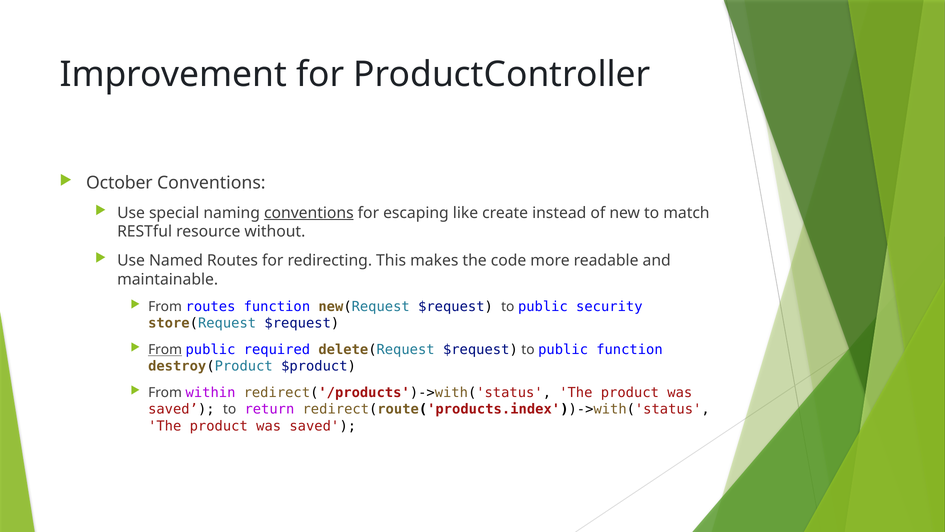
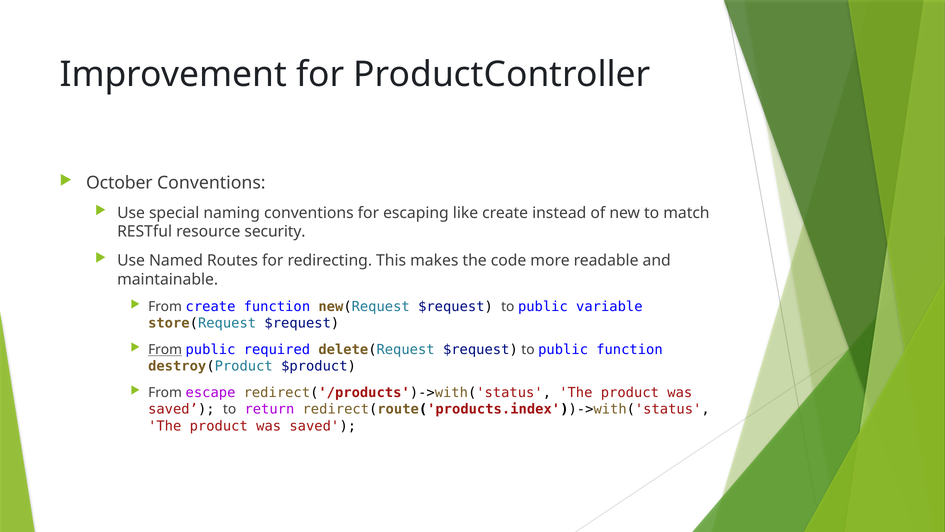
conventions underline: present -> none (309, 213)
without: without -> security (275, 232)
From routes: routes -> create (211, 307)
security: security -> variable (609, 307)
within: within -> escape (211, 393)
